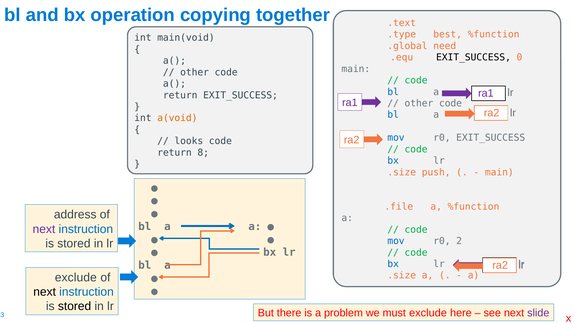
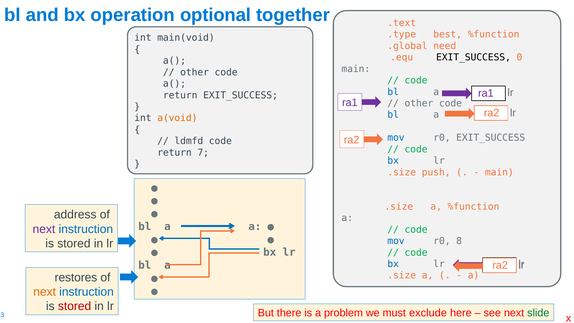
copying: copying -> optional (216, 15)
looks: looks -> ldmfd (189, 141)
8: 8 -> 7 (203, 153)
.file: .file -> .size (399, 207)
2: 2 -> 8 (459, 241)
exclude: exclude -> restores (76, 278)
next colour: black -> orange (45, 292)
stored colour: black -> red (75, 306)
slide colour: purple -> green (538, 313)
